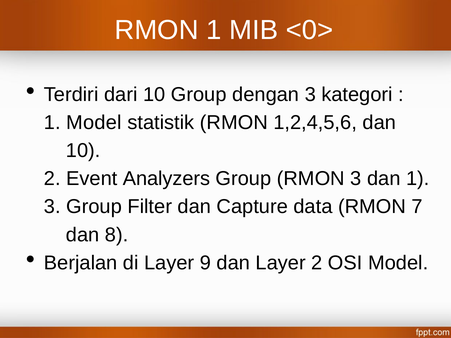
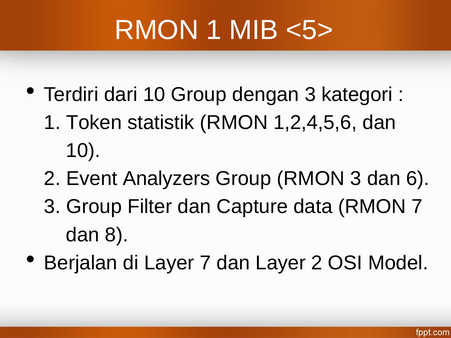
<0>: <0> -> <5> (310, 30)
1 Model: Model -> Token (94, 123)
dan 1: 1 -> 6 (418, 179)
Layer 9: 9 -> 7 (205, 263)
